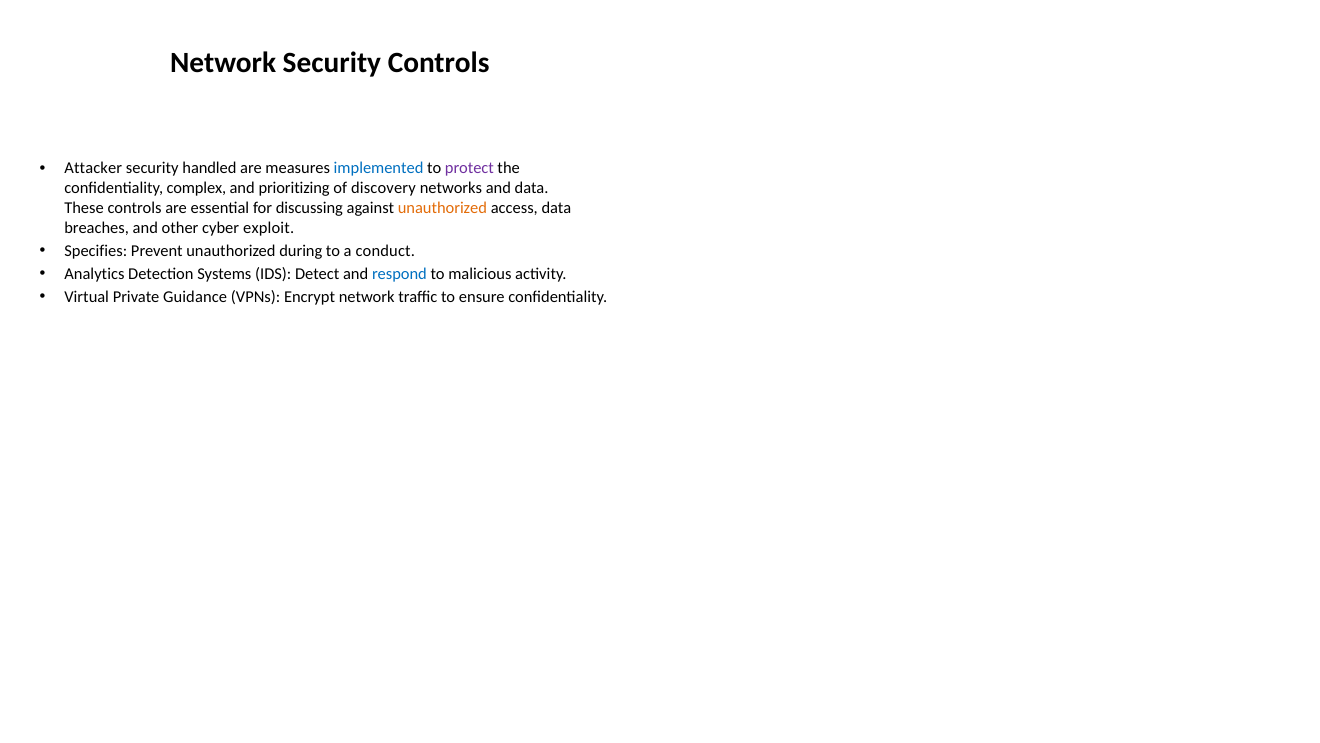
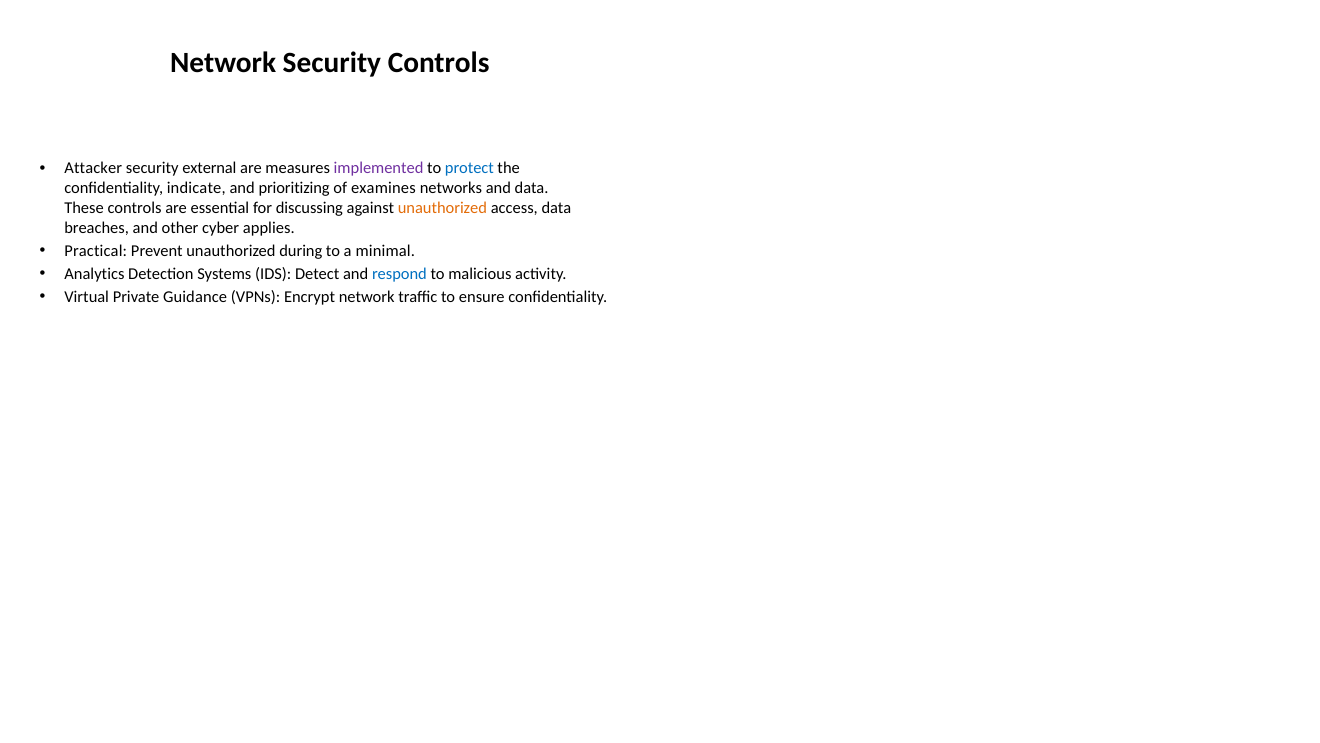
handled: handled -> external (209, 168)
implemented colour: blue -> purple (379, 168)
protect colour: purple -> blue (469, 168)
complex: complex -> indicate (196, 188)
discovery: discovery -> examines (383, 188)
exploit: exploit -> applies (269, 228)
Specifies: Specifies -> Practical (96, 251)
conduct: conduct -> minimal (385, 251)
